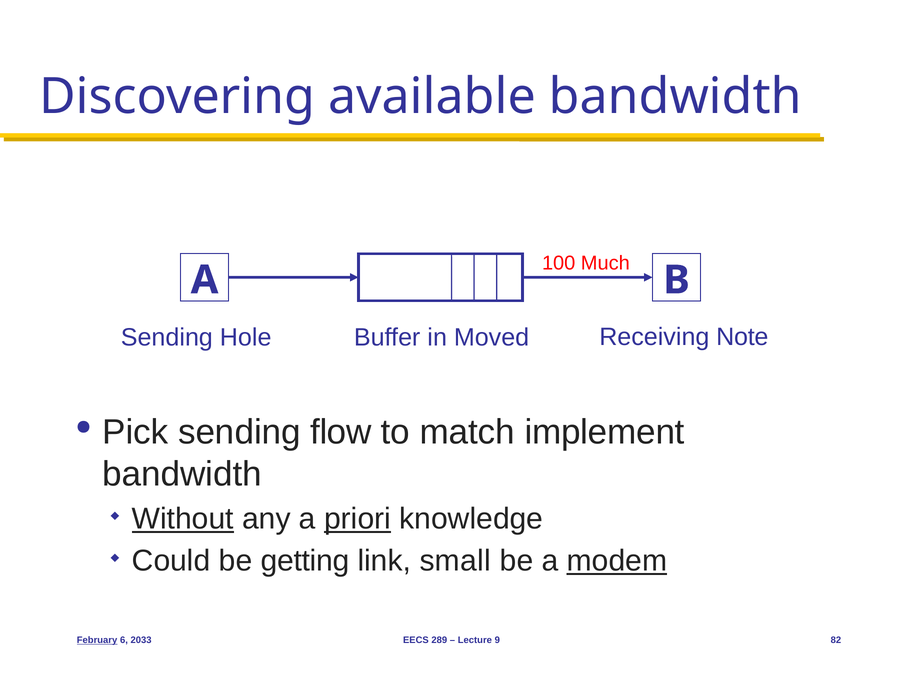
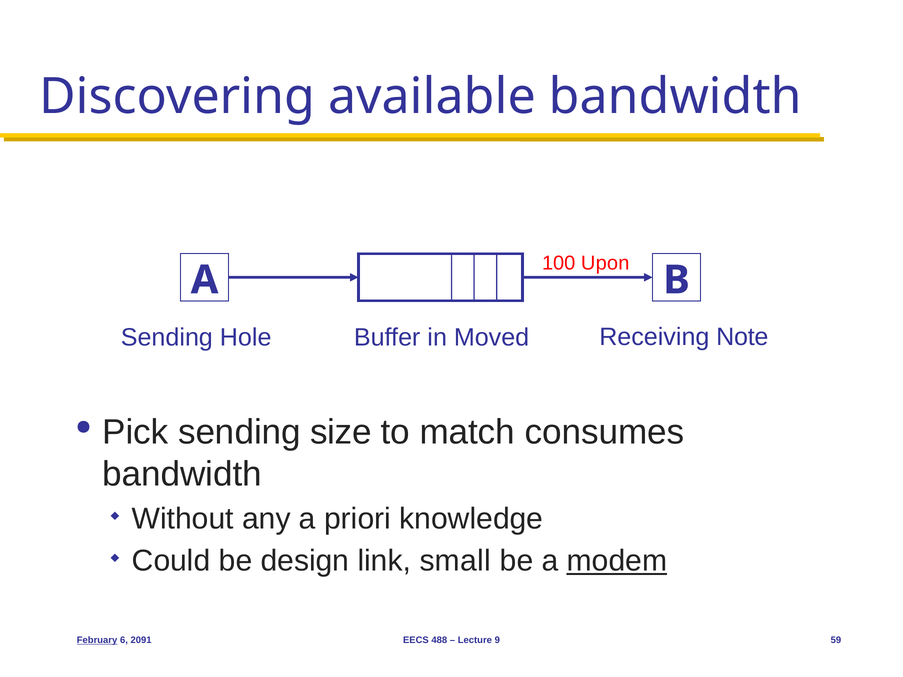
Much: Much -> Upon (605, 263)
flow: flow -> size (341, 432)
implement: implement -> consumes (604, 432)
Without underline: present -> none (183, 519)
priori underline: present -> none (358, 519)
getting: getting -> design (305, 561)
2033: 2033 -> 2091 (141, 640)
289: 289 -> 488 (439, 640)
82: 82 -> 59 (836, 640)
